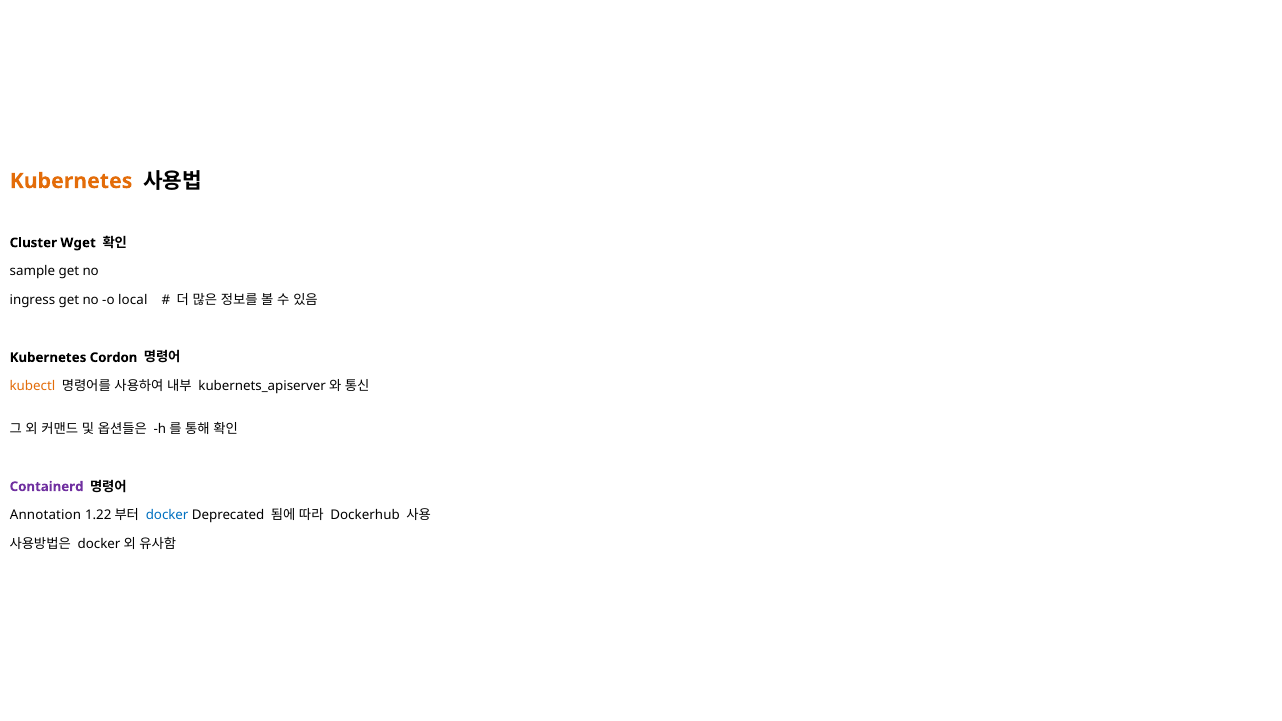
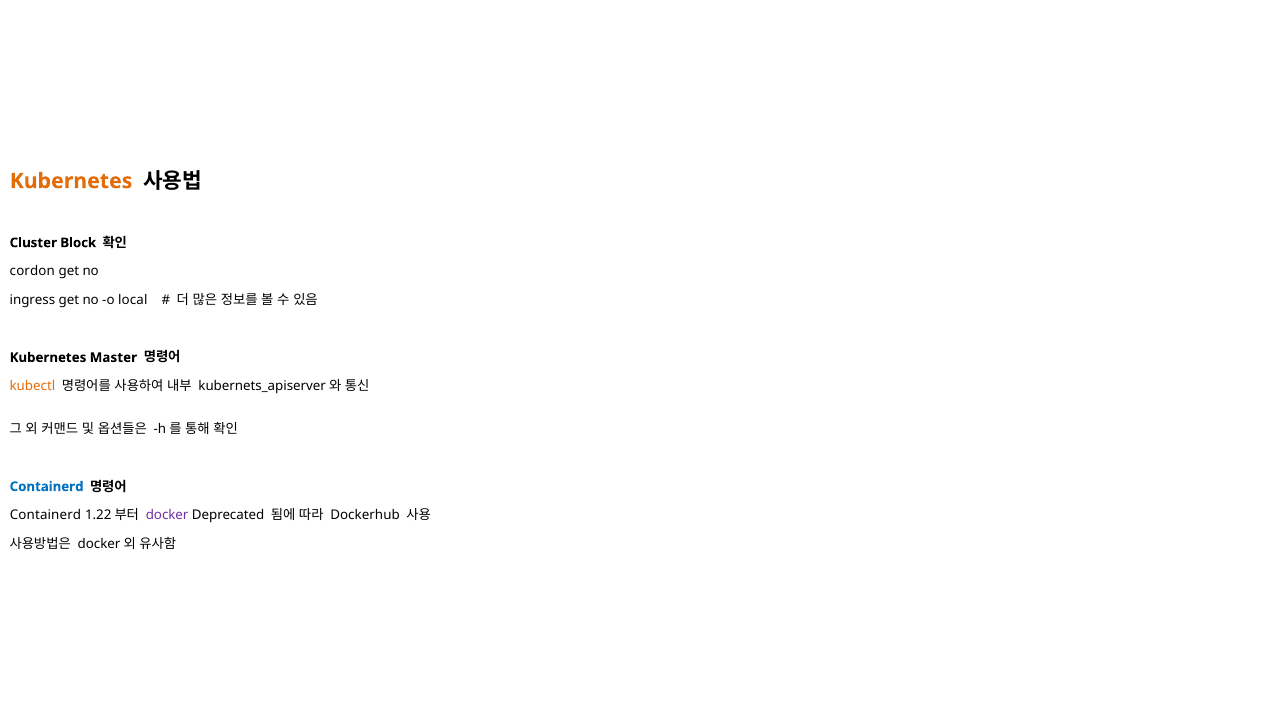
Wget: Wget -> Block (78, 243)
sample: sample -> cordon (32, 272)
Cordon: Cordon -> Master (113, 358)
Containerd colour: purple -> blue (47, 487)
Annotation: Annotation -> Containerd (46, 515)
docker colour: blue -> purple (167, 515)
